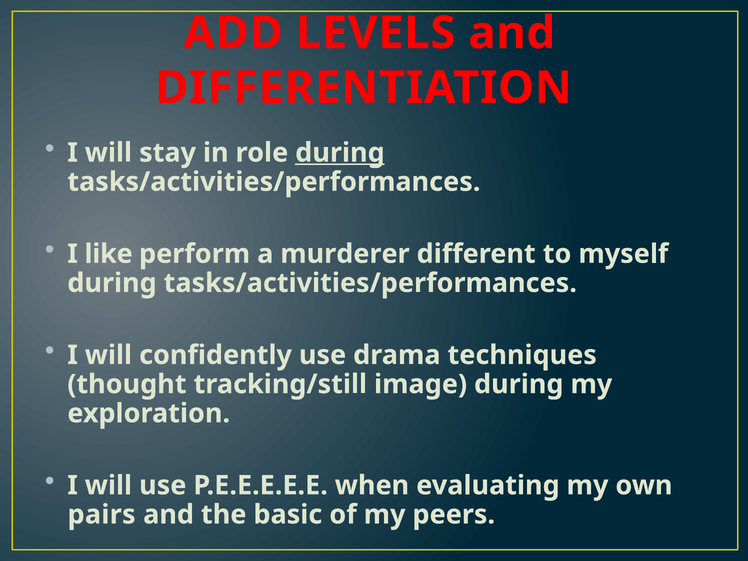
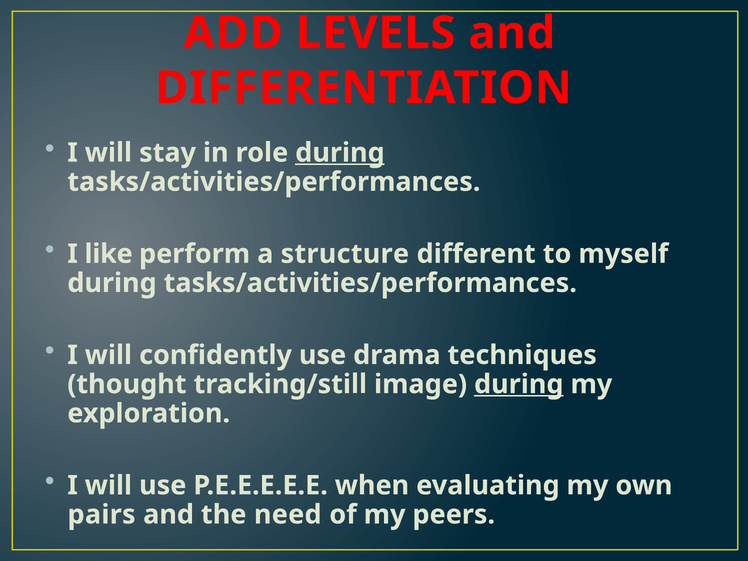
murderer: murderer -> structure (345, 254)
during underline: none -> present (519, 384)
basic: basic -> need (288, 515)
